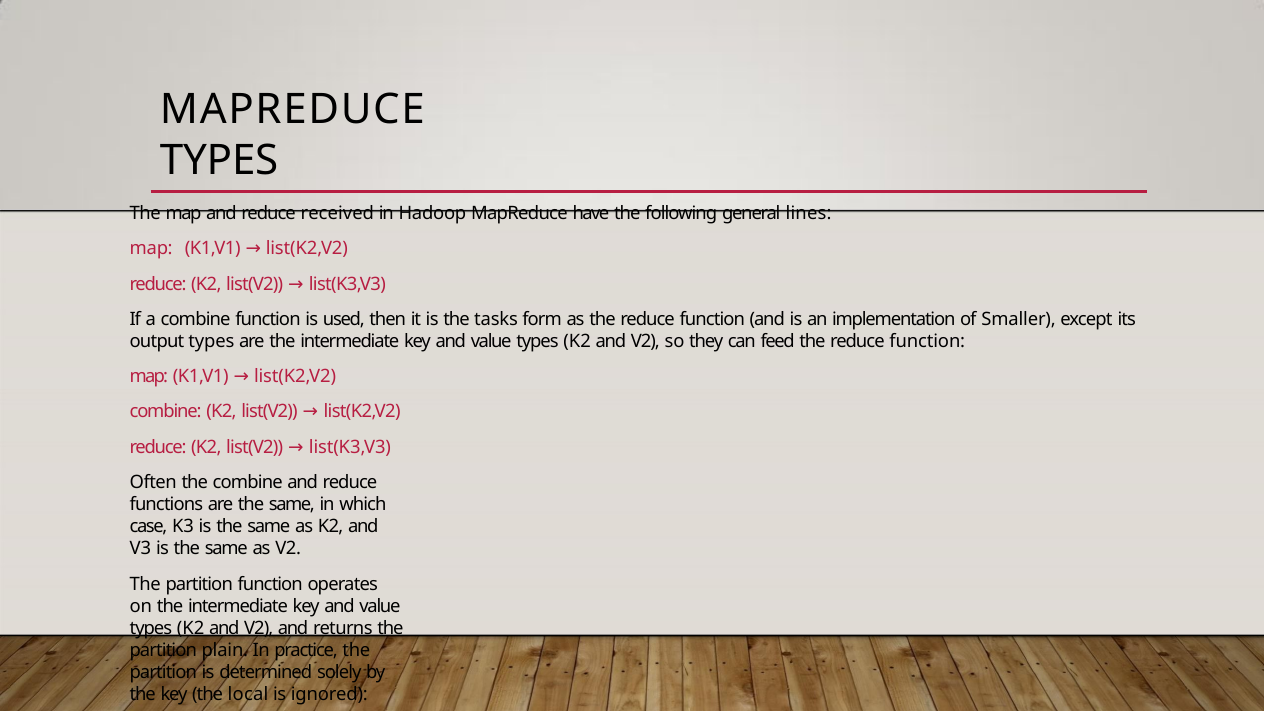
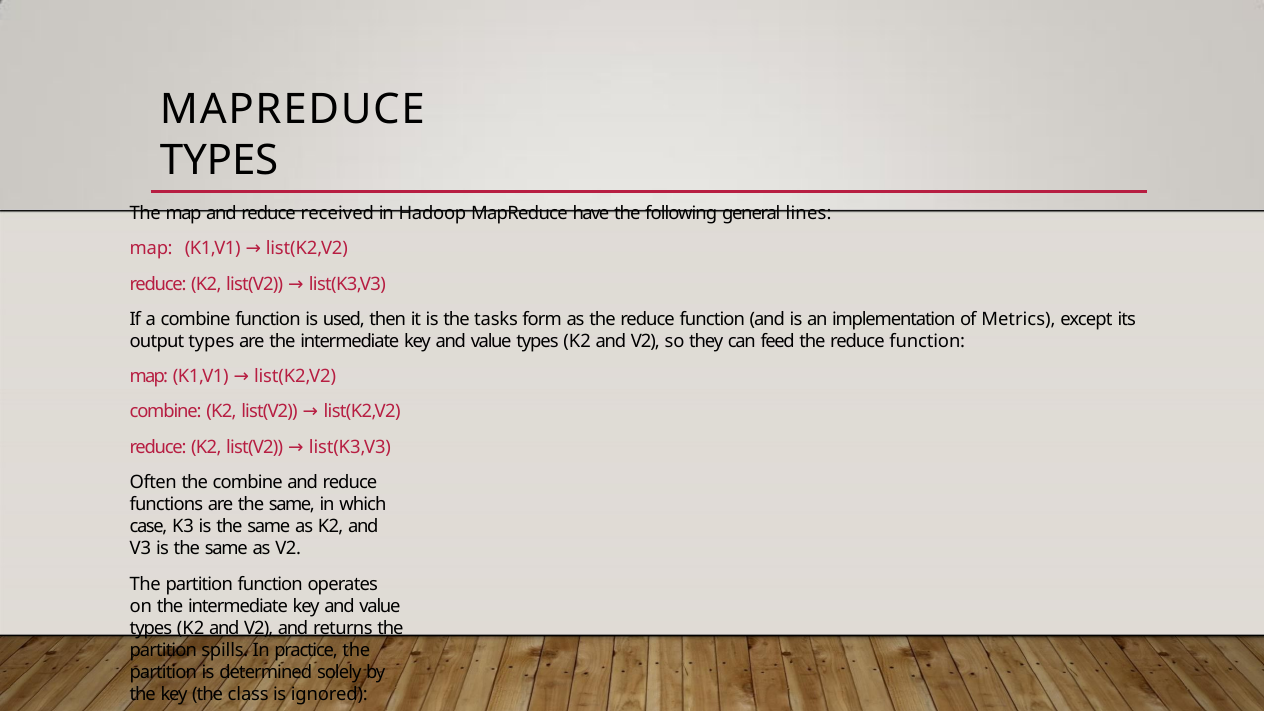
Smaller: Smaller -> Metrics (1018, 319)
plain: plain -> spills (225, 650)
local: local -> class (248, 695)
